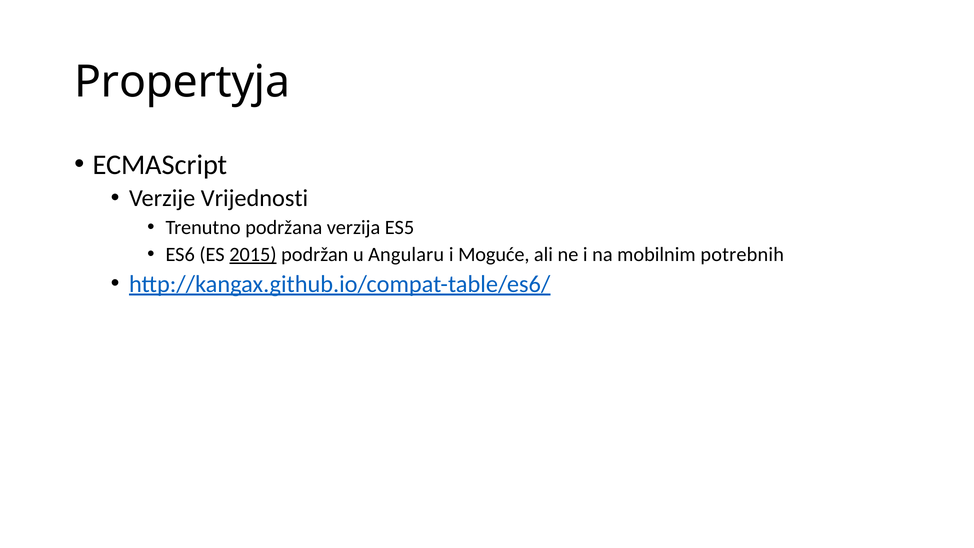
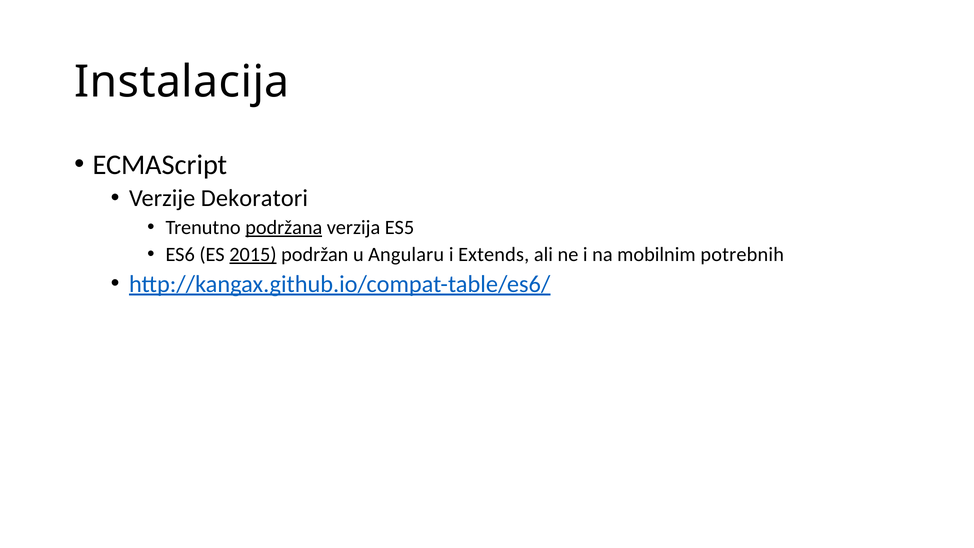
Propertyja: Propertyja -> Instalacija (182, 82)
Vrijednosti: Vrijednosti -> Dekoratori (254, 198)
podržana underline: none -> present (284, 227)
Moguće: Moguće -> Extends (494, 254)
